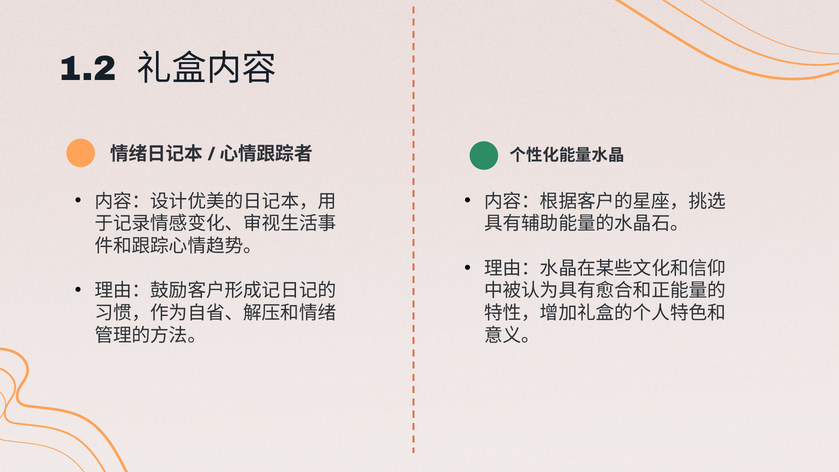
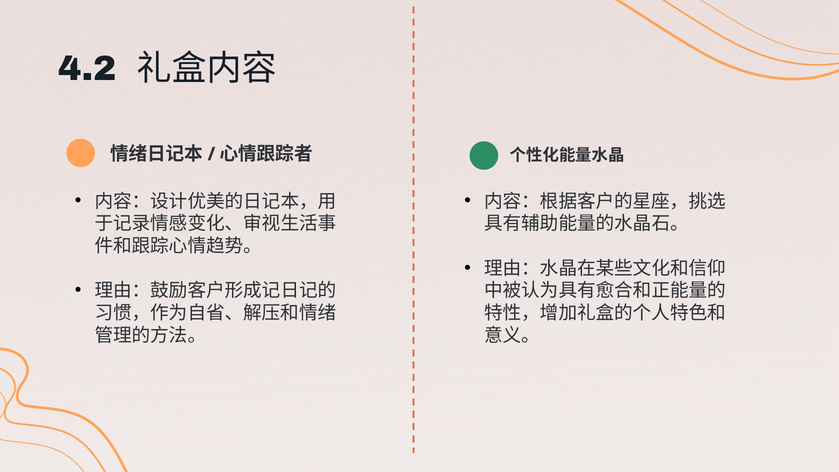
1.2: 1.2 -> 4.2 (87, 69)
